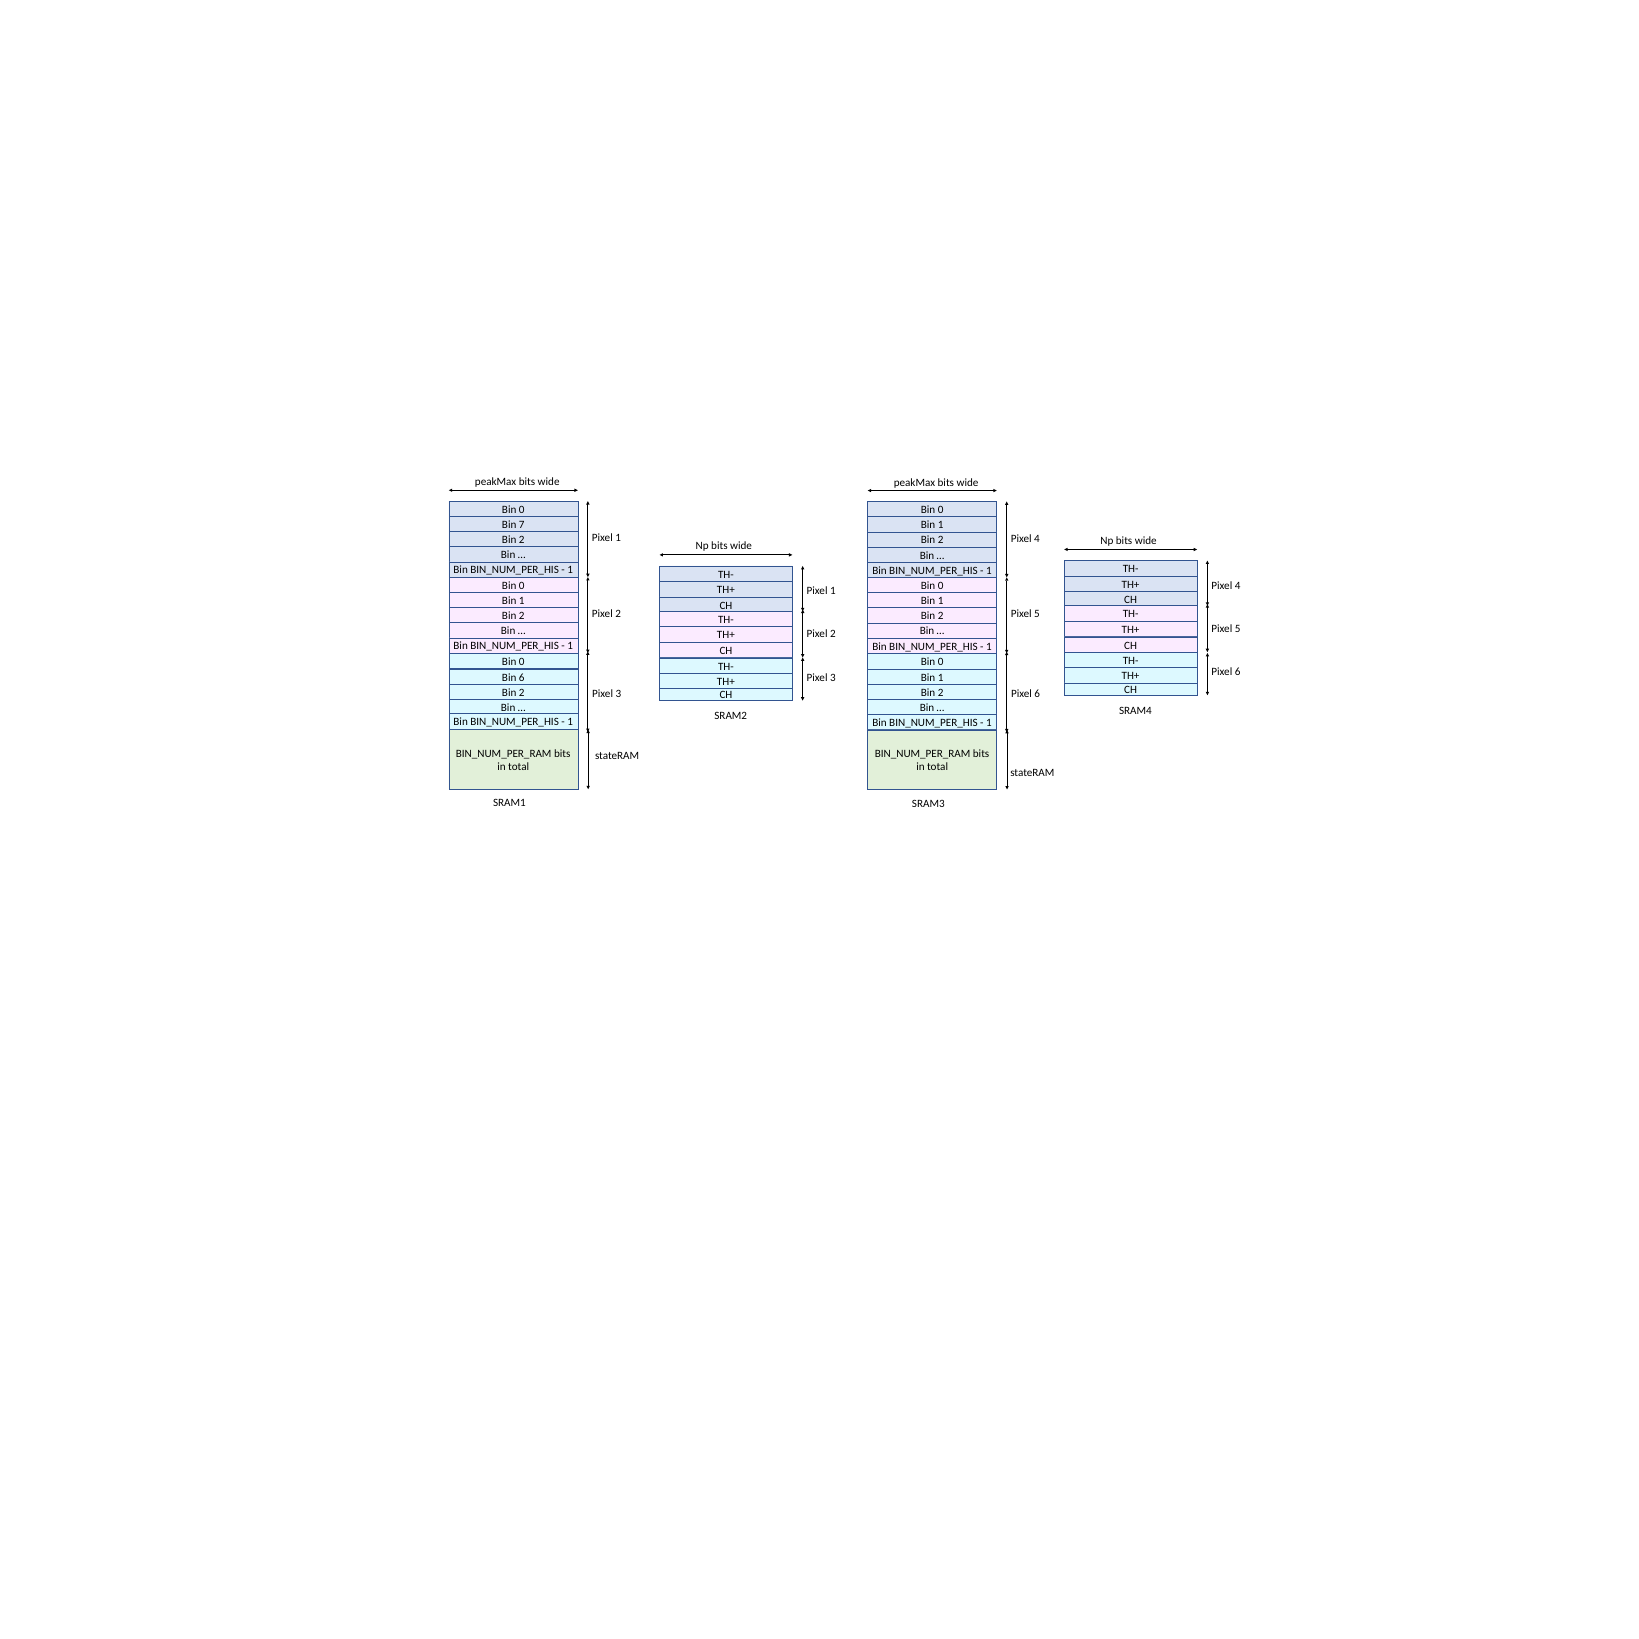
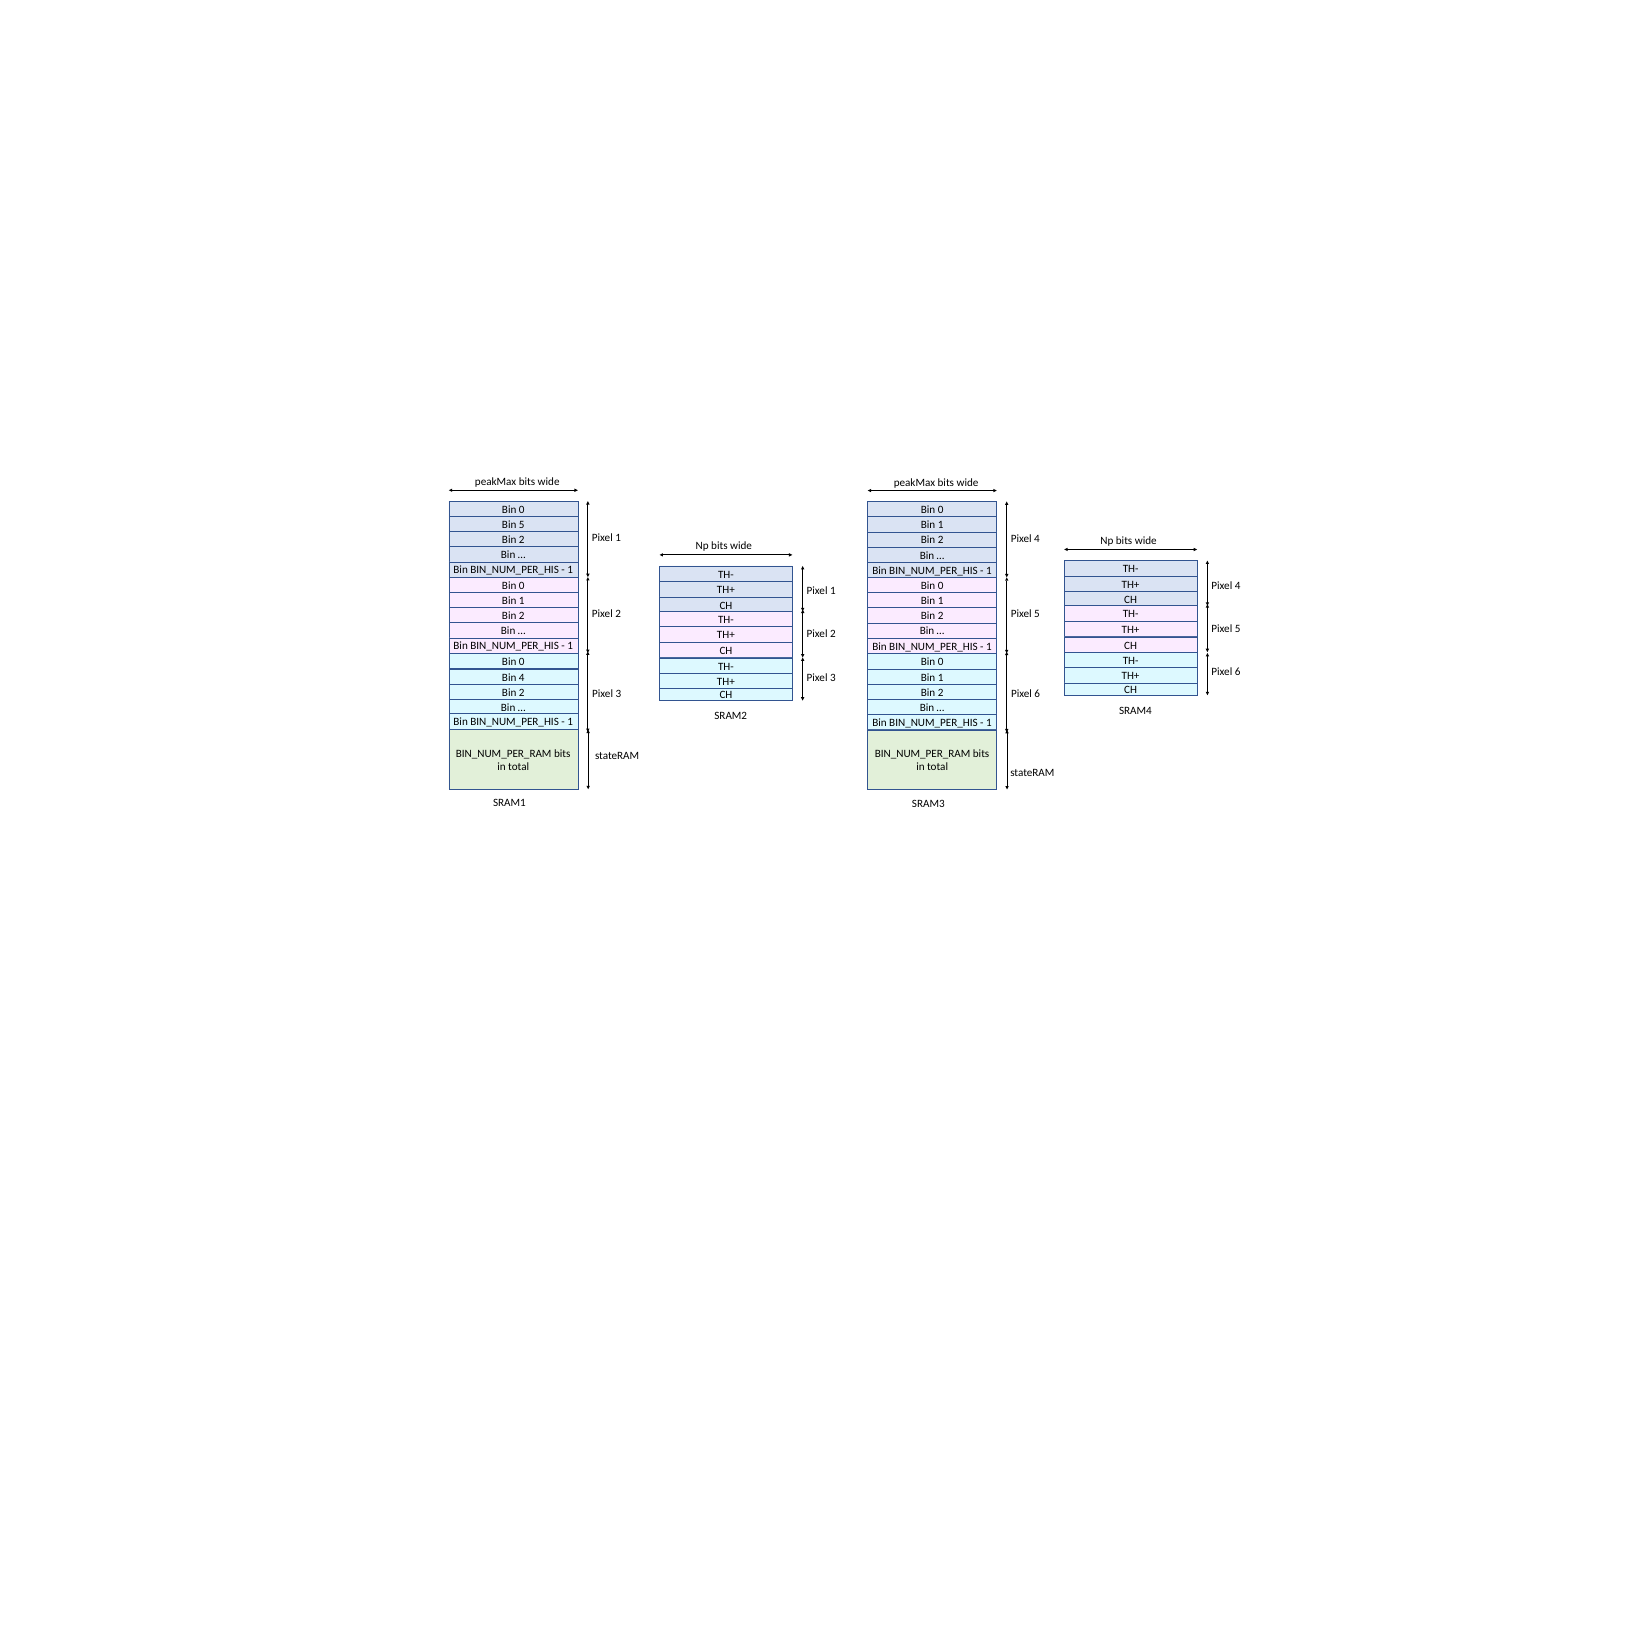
Bin 7: 7 -> 5 (522, 525)
Bin 6: 6 -> 4 (522, 677)
